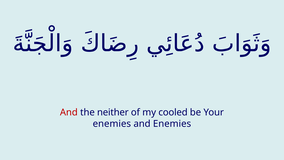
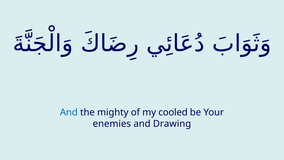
And colour: red -> blue (69, 112)
neither: neither -> mighty (113, 112)
and Enemies: Enemies -> Drawing (172, 123)
